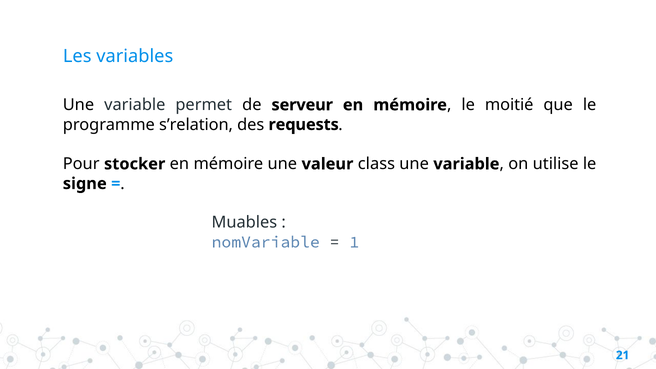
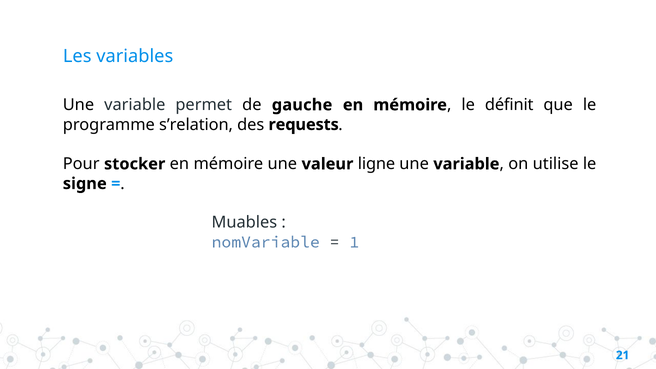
serveur: serveur -> gauche (302, 105)
moitié: moitié -> définit (509, 105)
class: class -> ligne (377, 164)
